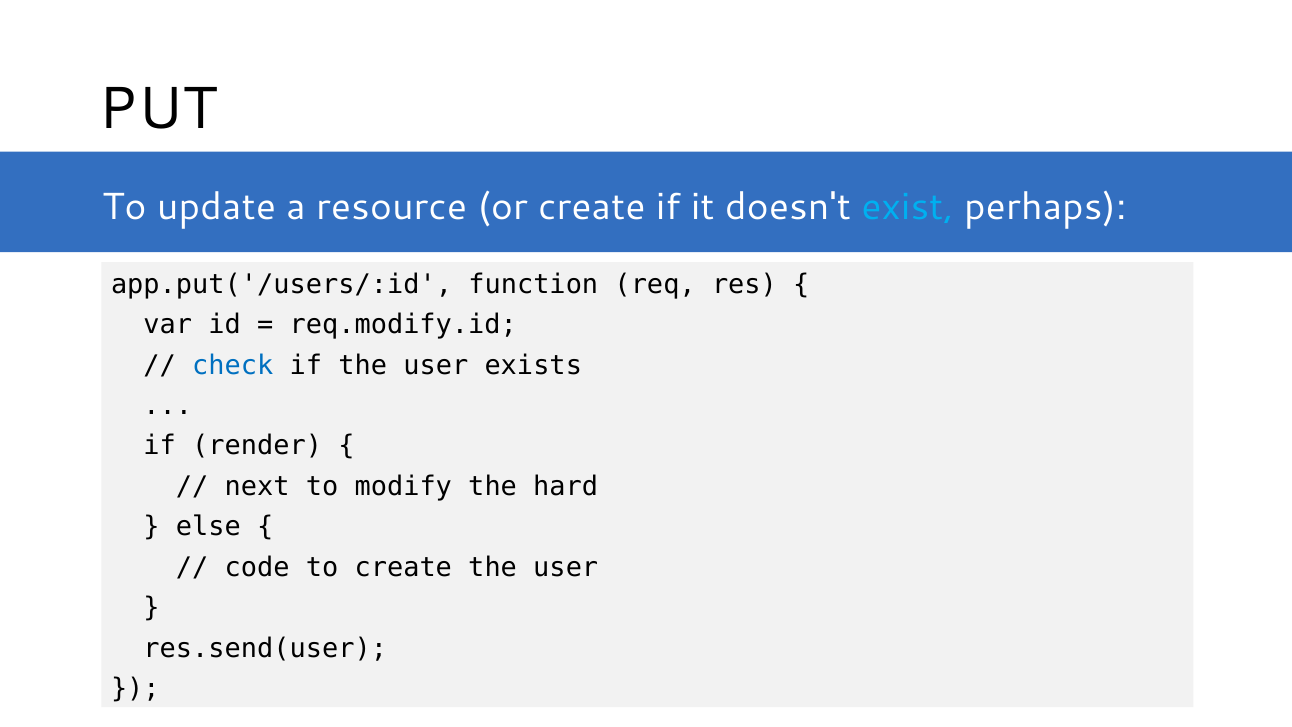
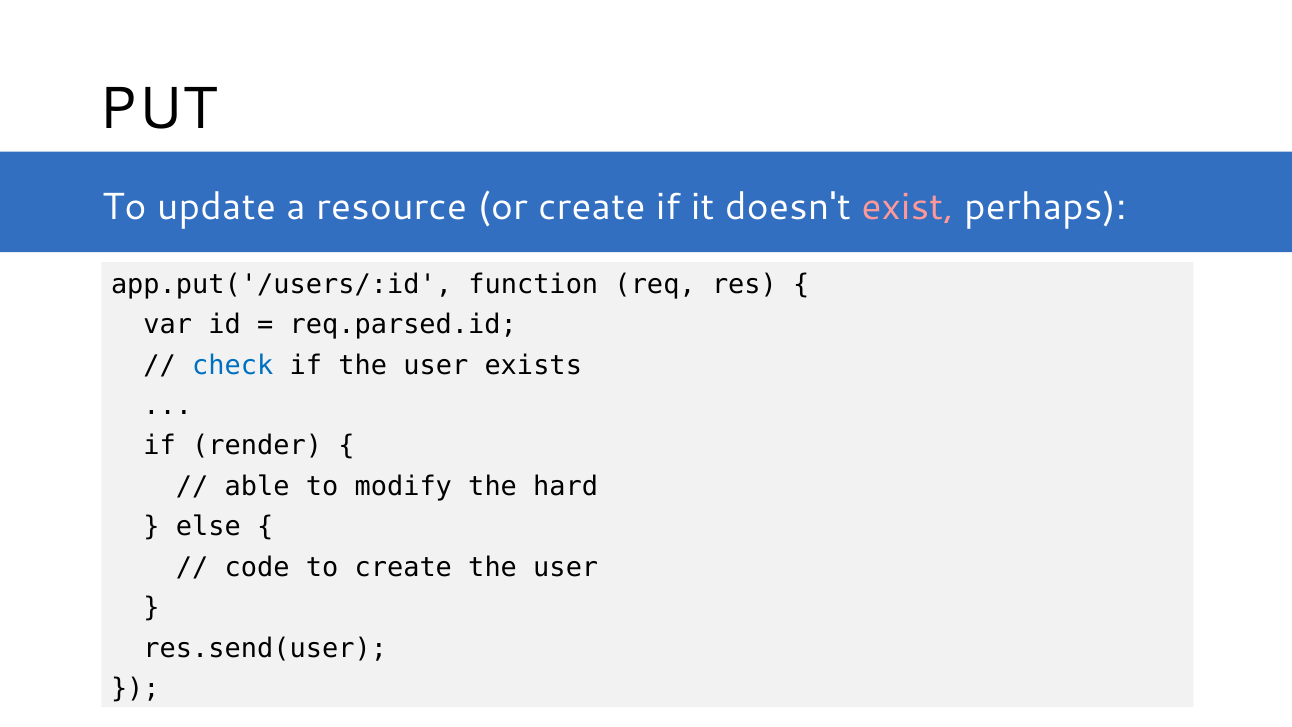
exist colour: light blue -> pink (908, 207)
req.modify.id: req.modify.id -> req.parsed.id (403, 325)
next: next -> able (257, 486)
